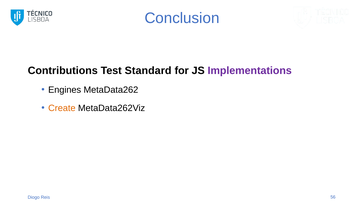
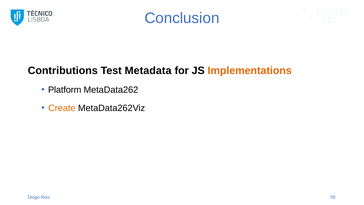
Standard: Standard -> Metadata (148, 71)
Implementations colour: purple -> orange (250, 71)
Engines: Engines -> Platform (65, 90)
